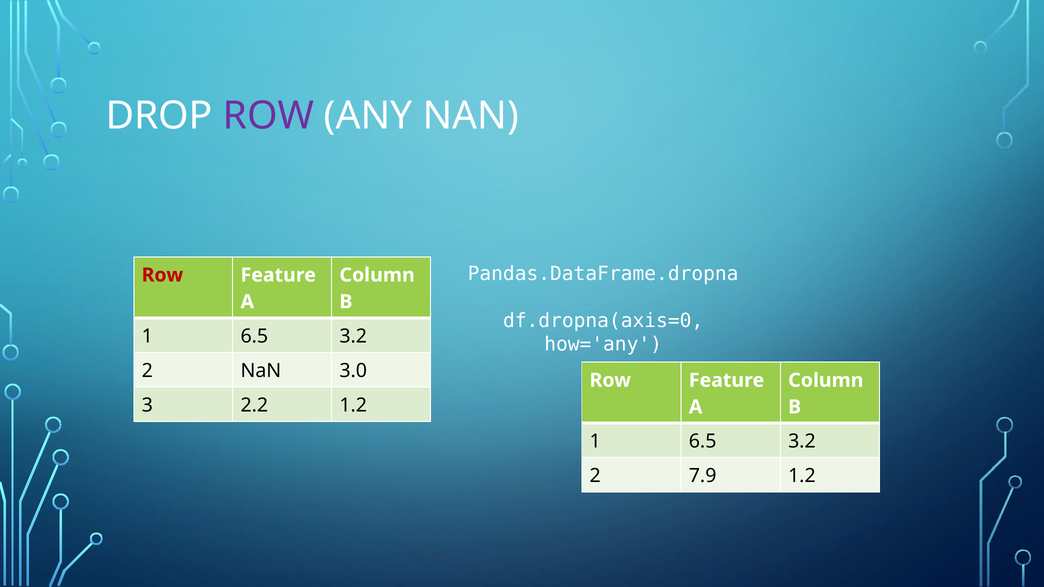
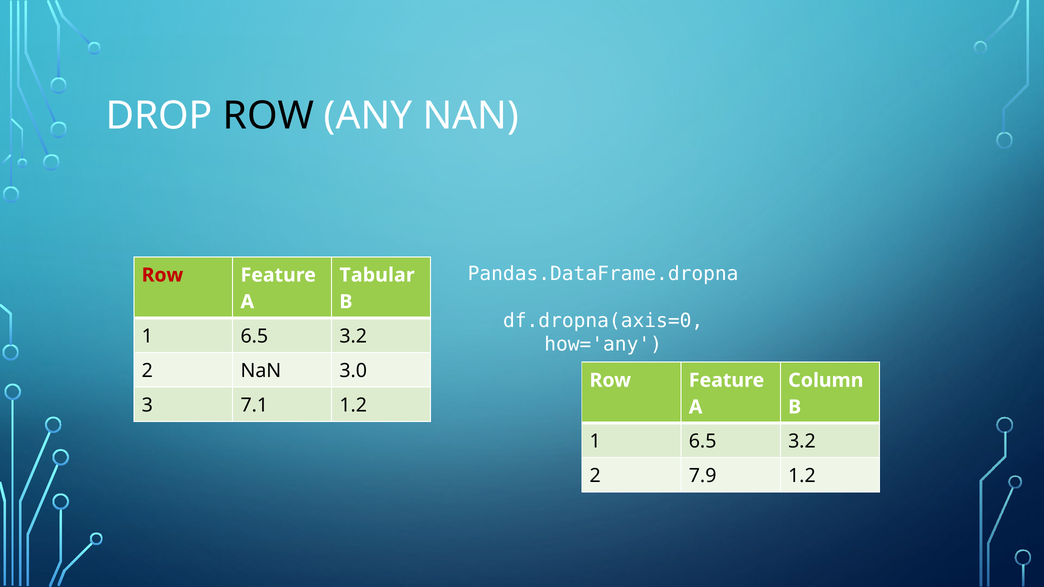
ROW colour: purple -> black (268, 116)
Column: Column -> Tabular (377, 275)
2.2: 2.2 -> 7.1 (254, 405)
